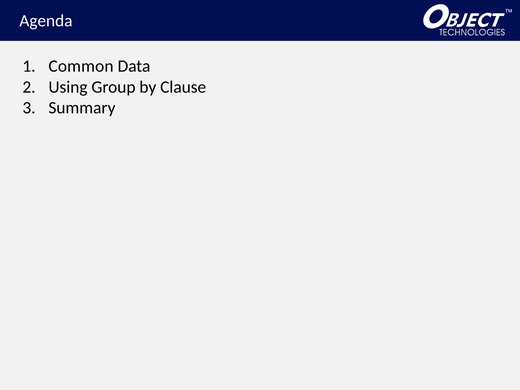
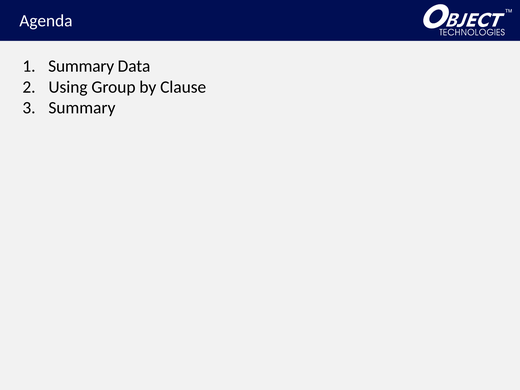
Common: Common -> Summary (81, 66)
